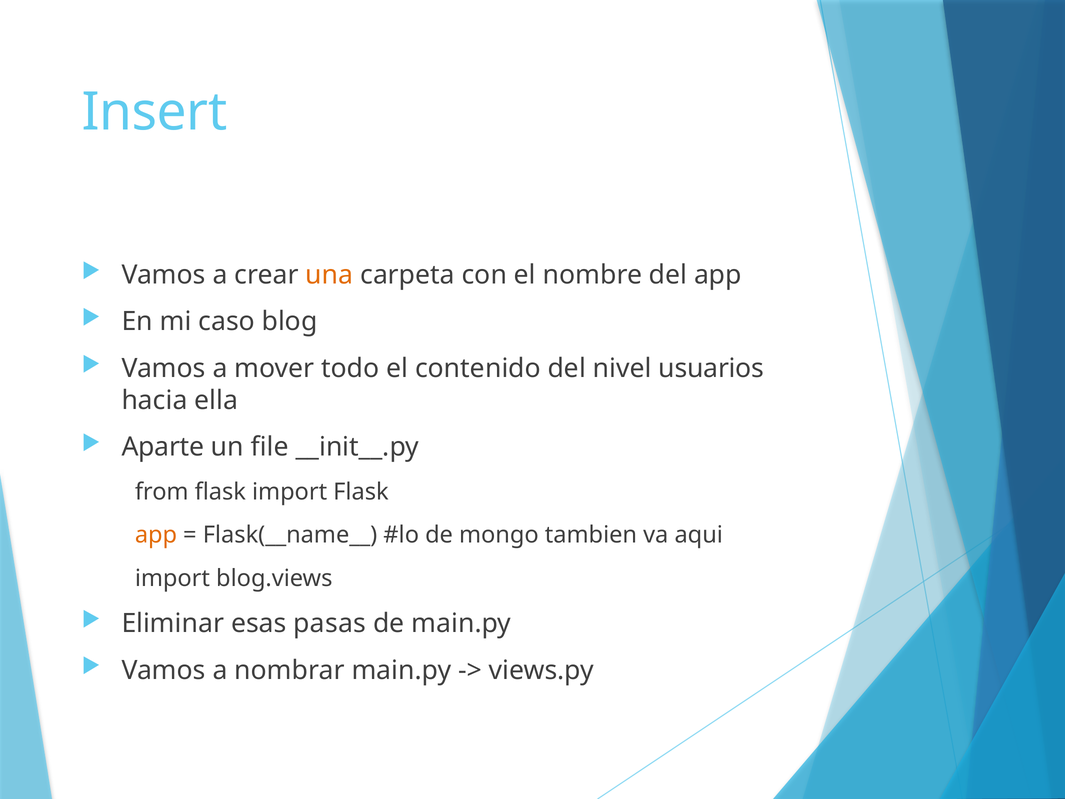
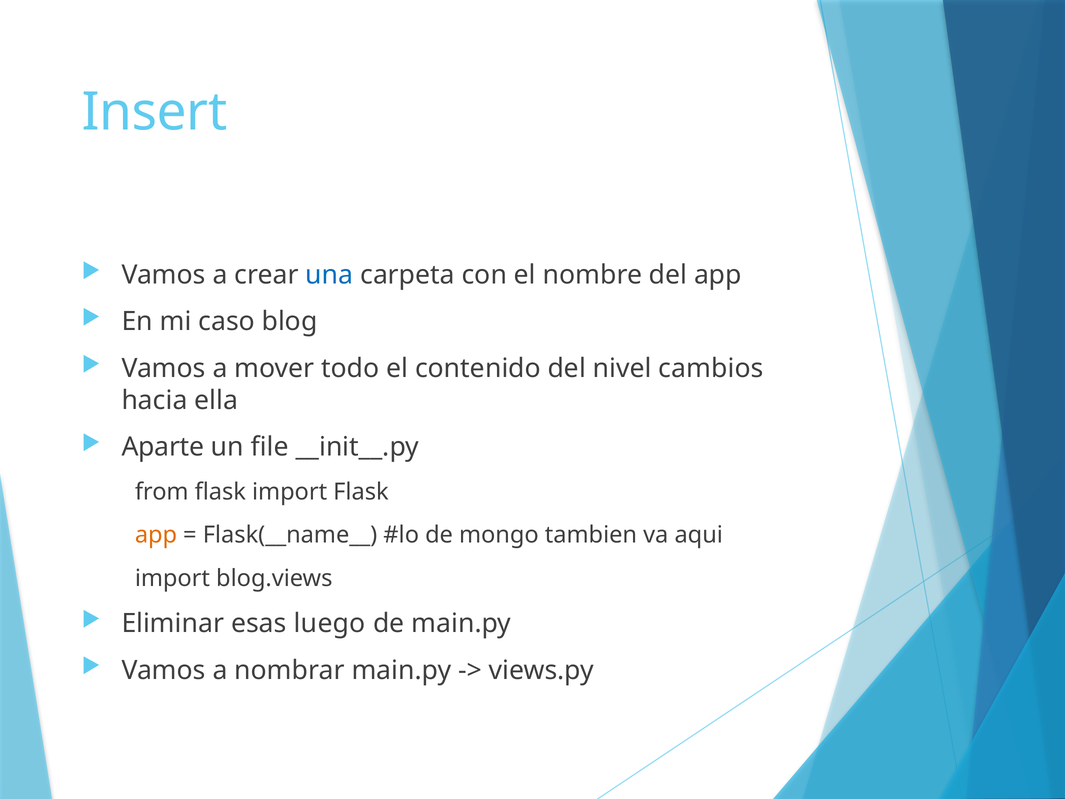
una colour: orange -> blue (329, 275)
usuarios: usuarios -> cambios (711, 368)
pasas: pasas -> luego (330, 623)
